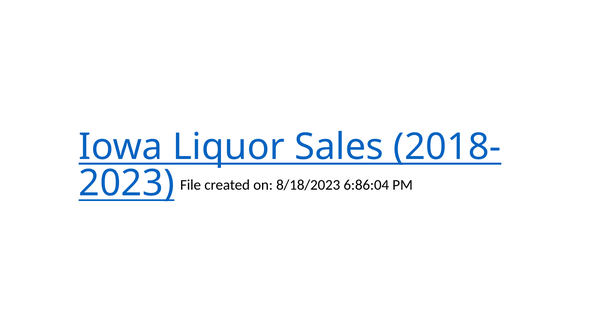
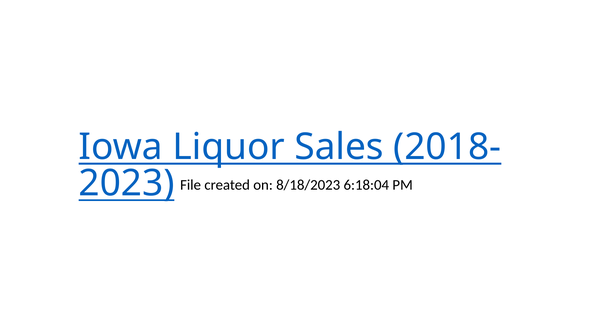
6:86:04: 6:86:04 -> 6:18:04 (366, 185)
